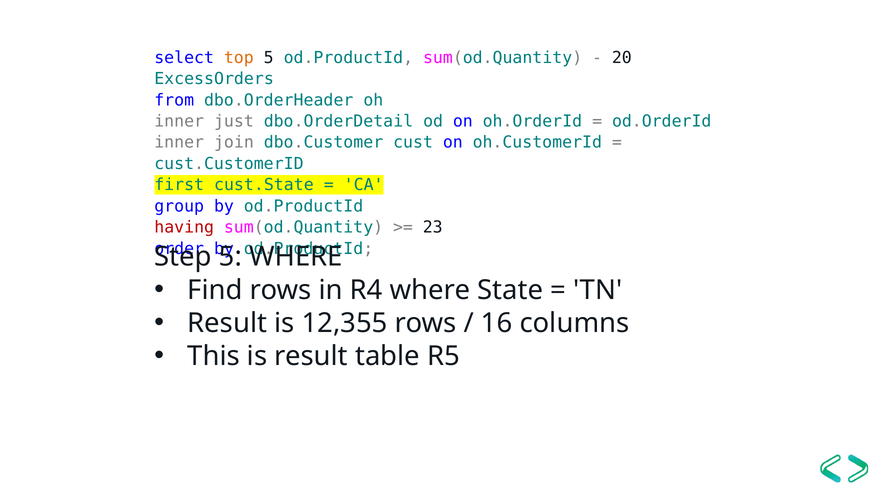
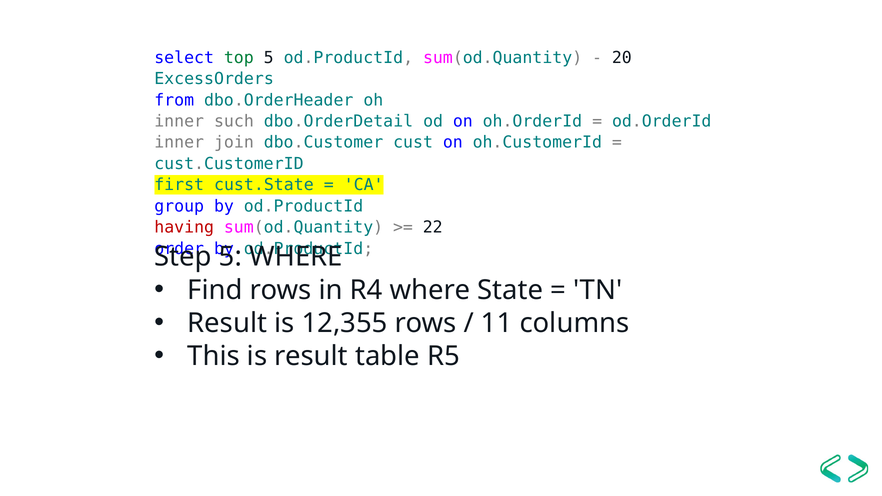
top colour: orange -> green (239, 58)
just: just -> such (234, 121)
23: 23 -> 22 (433, 227)
16: 16 -> 11 (497, 323)
